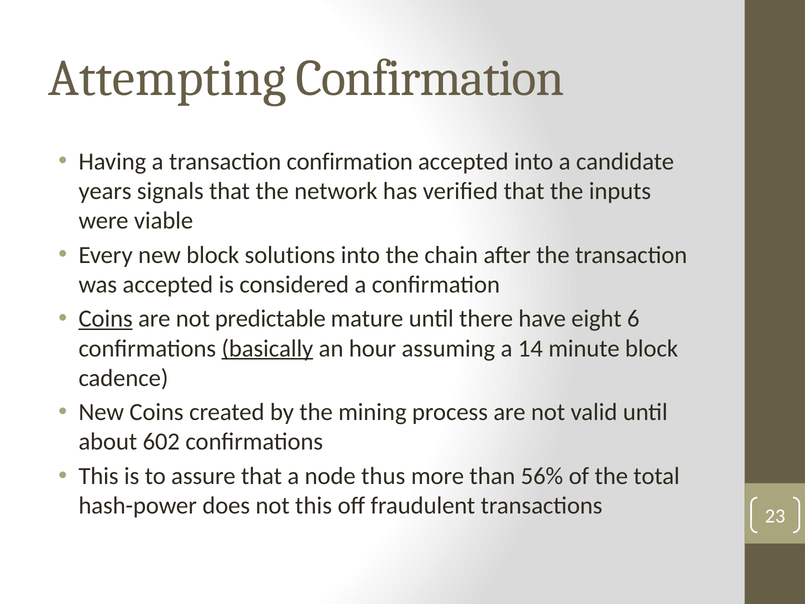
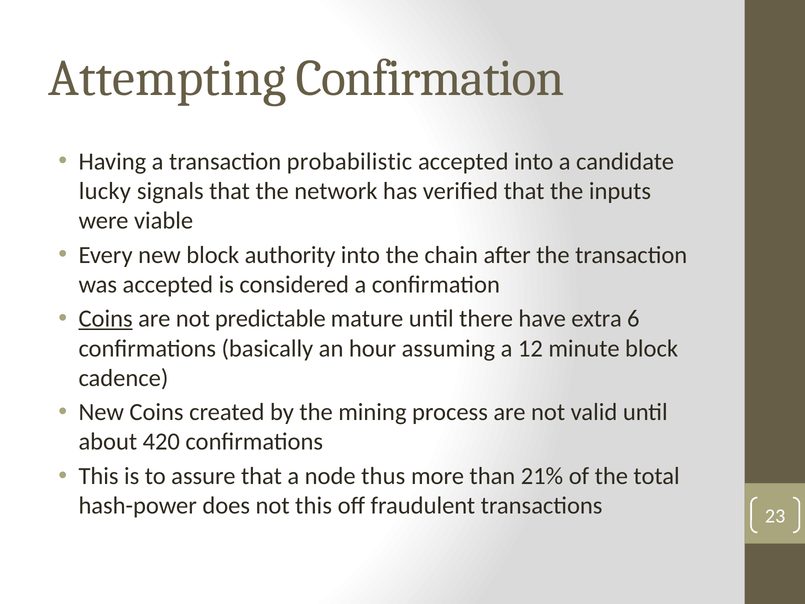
transaction confirmation: confirmation -> probabilistic (349, 161)
years: years -> lucky (105, 191)
solutions: solutions -> authority (290, 255)
eight: eight -> extra (597, 319)
basically underline: present -> none (267, 348)
14: 14 -> 12 (530, 348)
602: 602 -> 420 (161, 442)
56%: 56% -> 21% (542, 476)
